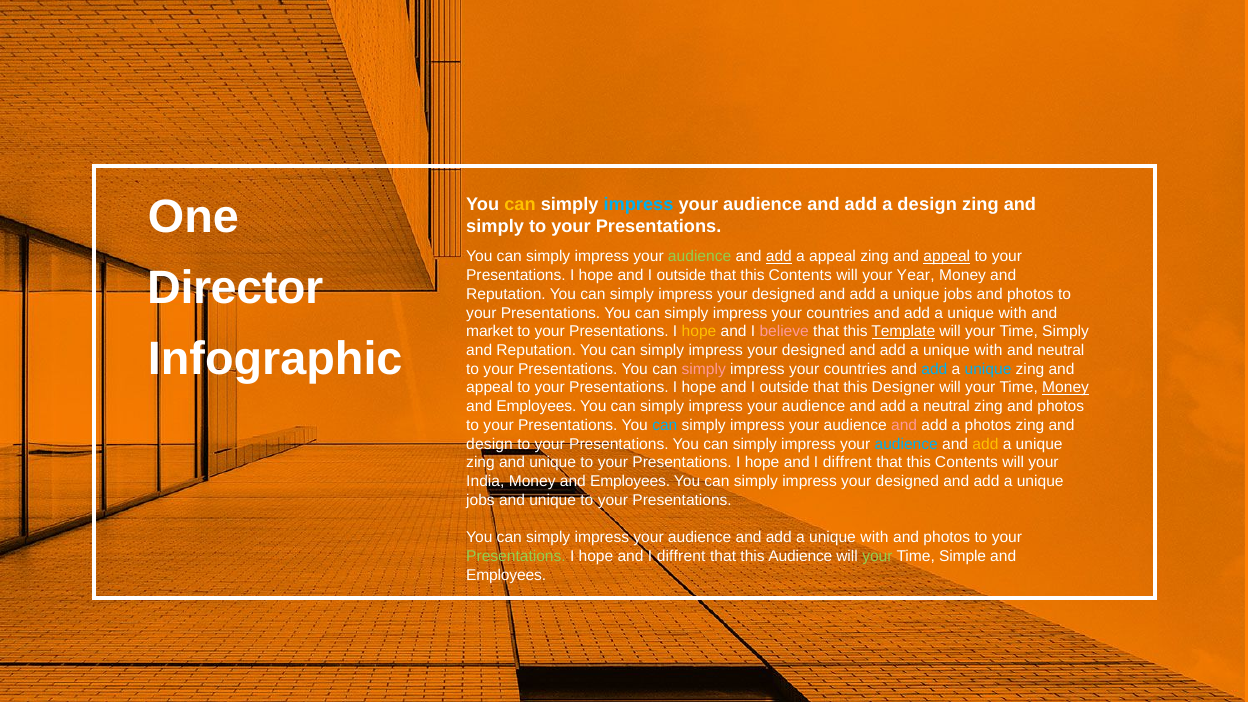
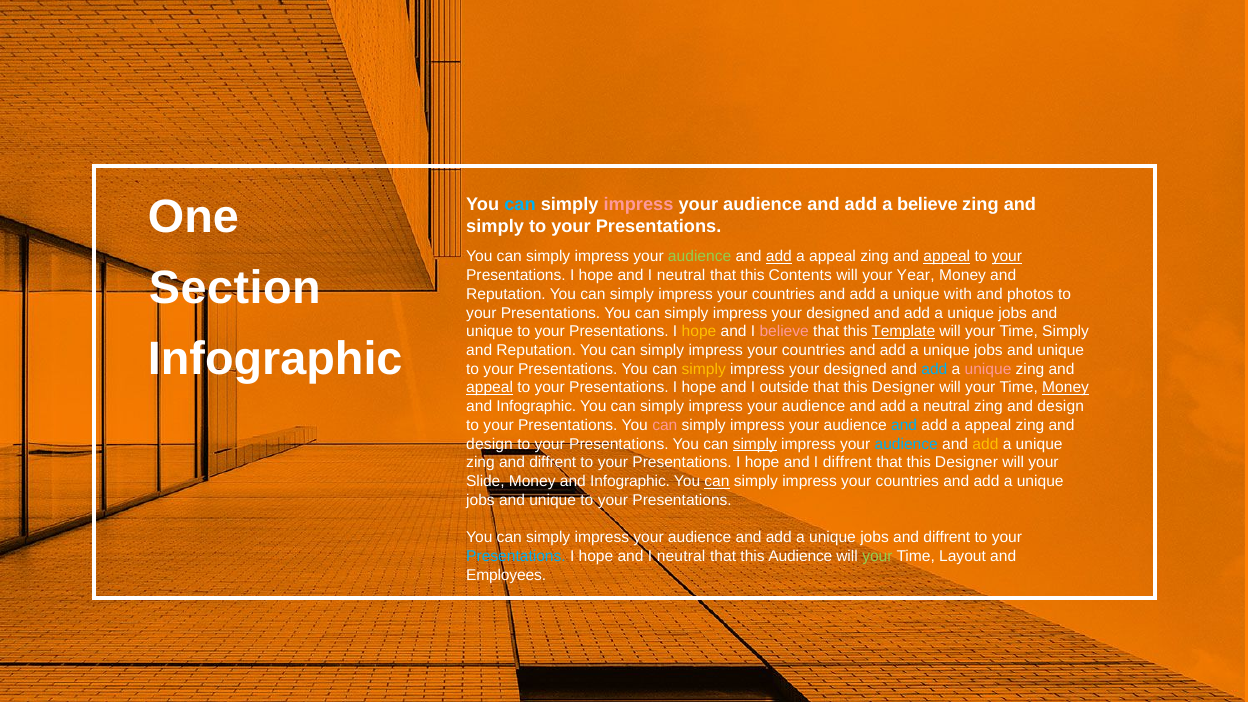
can colour: yellow -> light blue (520, 205)
impress colour: light blue -> pink (639, 205)
a design: design -> believe (927, 205)
your underline: none -> present (1007, 257)
Director: Director -> Section (235, 288)
outside: outside -> neutral (681, 275)
designed: designed -> countries (783, 294)
jobs: jobs -> with (958, 294)
countries: countries -> designed (838, 313)
with: with -> jobs (1013, 313)
market: market -> unique (490, 332)
designed: designed -> countries (814, 350)
with: with -> jobs (988, 350)
neutral: neutral -> unique (1061, 350)
simply colour: pink -> yellow (704, 369)
countries: countries -> designed (855, 369)
unique colour: light blue -> pink (988, 369)
appeal underline: none -> present (490, 388)
Employees: Employees -> Infographic (536, 406)
photos: photos -> design (1061, 406)
can colour: light blue -> pink (665, 425)
and colour: pink -> light blue (904, 425)
photos: photos -> appeal (988, 425)
simply underline: none -> present (755, 444)
zing and unique: unique -> diffrent (553, 463)
Contents: Contents -> Designer (966, 463)
India: India -> Slide (485, 481)
Employees: Employees -> Infographic (630, 481)
can underline: none -> present (717, 481)
designed: designed -> countries (907, 481)
with: with -> jobs (875, 538)
photos: photos -> diffrent (947, 538)
Presentations colour: light green -> light blue (516, 556)
diffrent: diffrent -> neutral (681, 556)
Simple: Simple -> Layout (963, 556)
